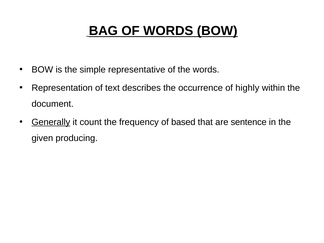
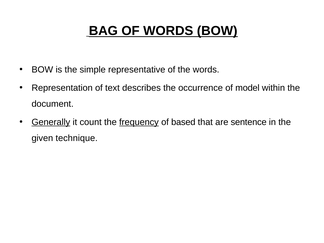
highly: highly -> model (247, 88)
frequency underline: none -> present (139, 122)
producing: producing -> technique (77, 138)
